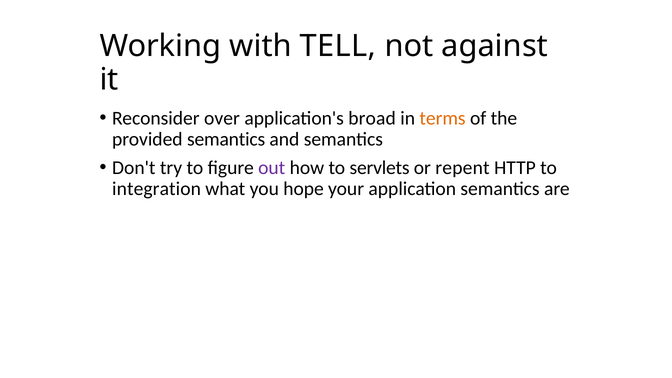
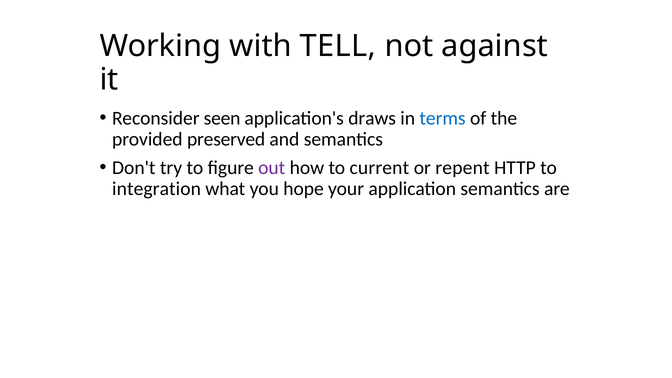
over: over -> seen (222, 118)
broad: broad -> draws (372, 118)
terms colour: orange -> blue (443, 118)
provided semantics: semantics -> preserved (226, 139)
servlets: servlets -> current (379, 168)
